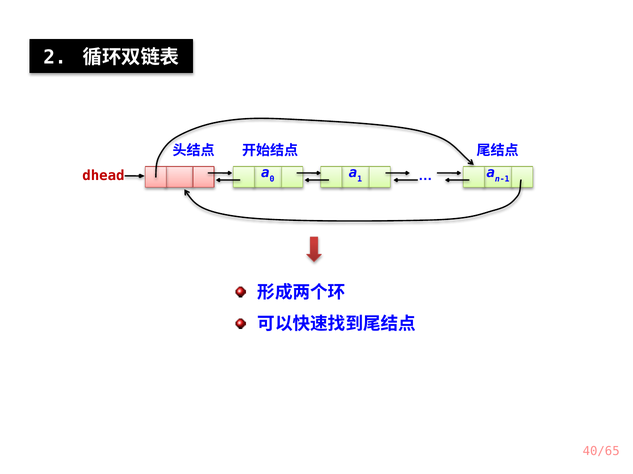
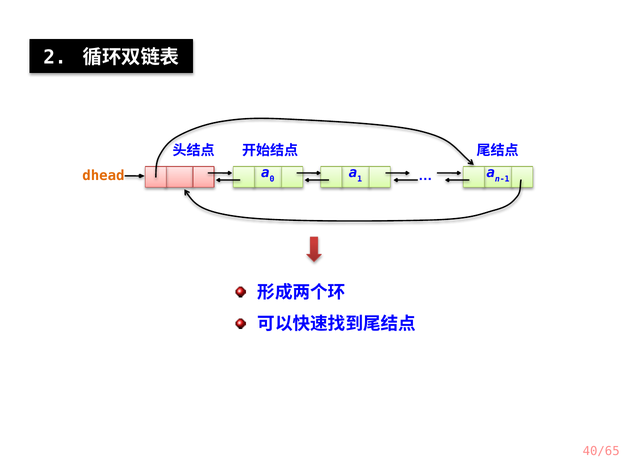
dhead colour: red -> orange (103, 176)
